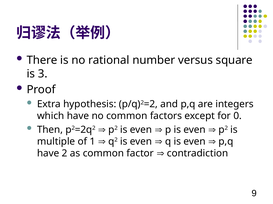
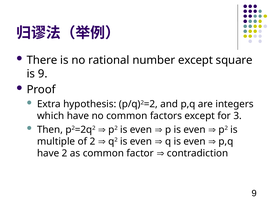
number versus: versus -> except (196, 60)
is 3: 3 -> 9 (43, 74)
0: 0 -> 3 (238, 116)
of 1: 1 -> 2 (92, 142)
